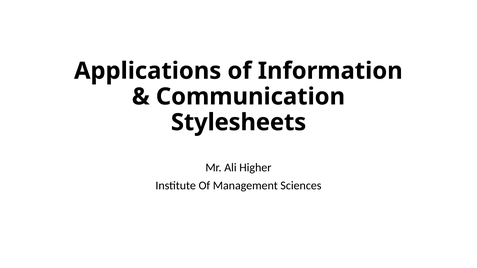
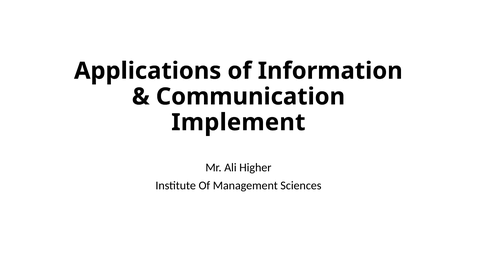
Stylesheets: Stylesheets -> Implement (238, 122)
